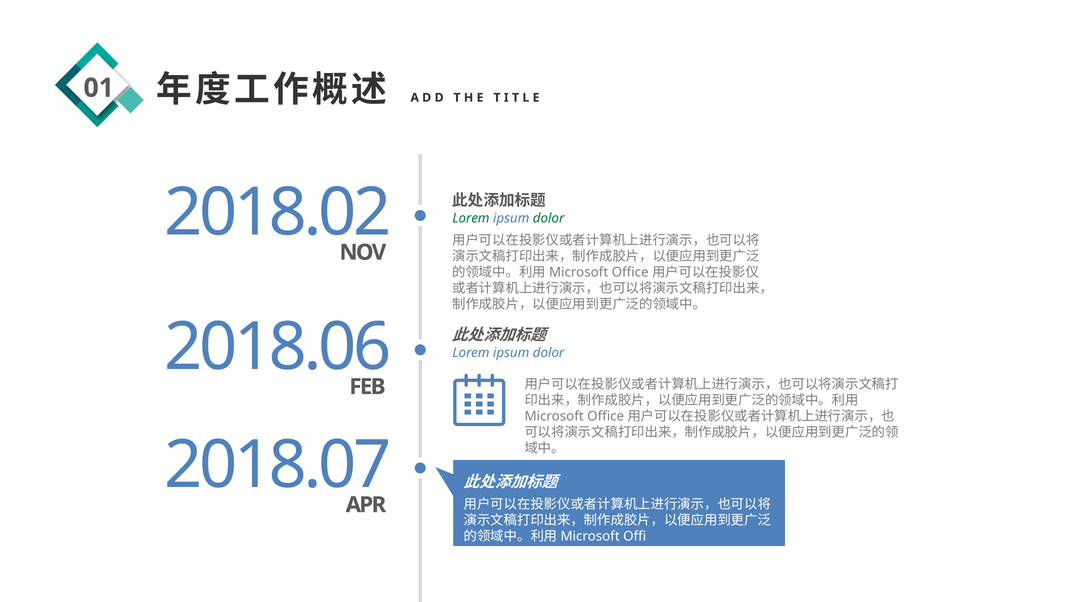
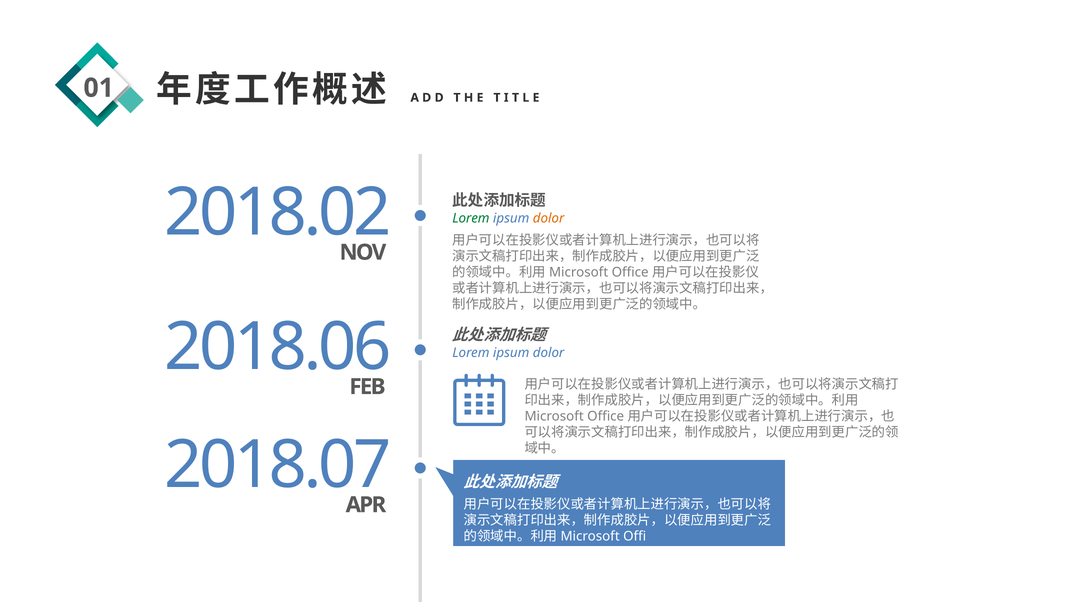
dolor colour: green -> orange (549, 218)
